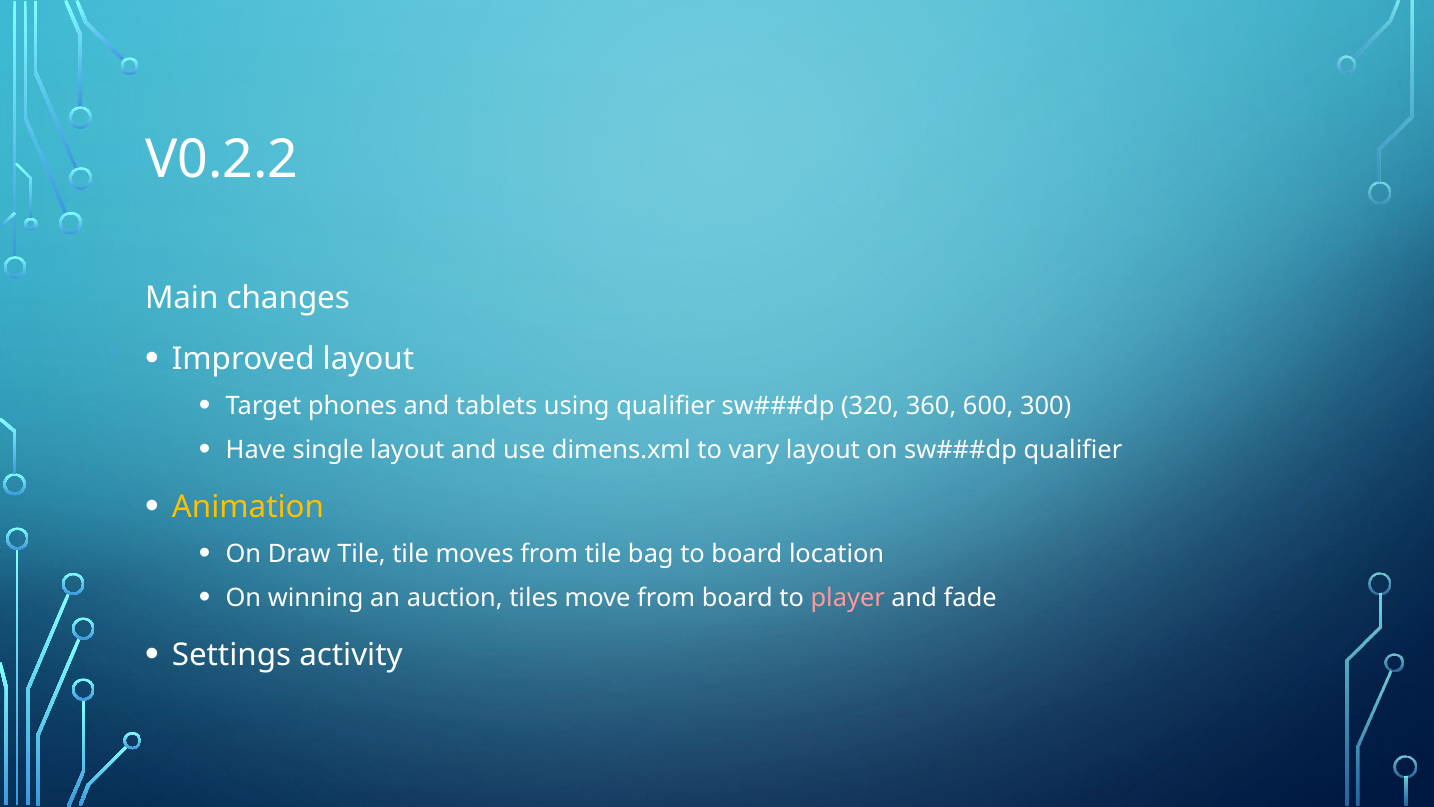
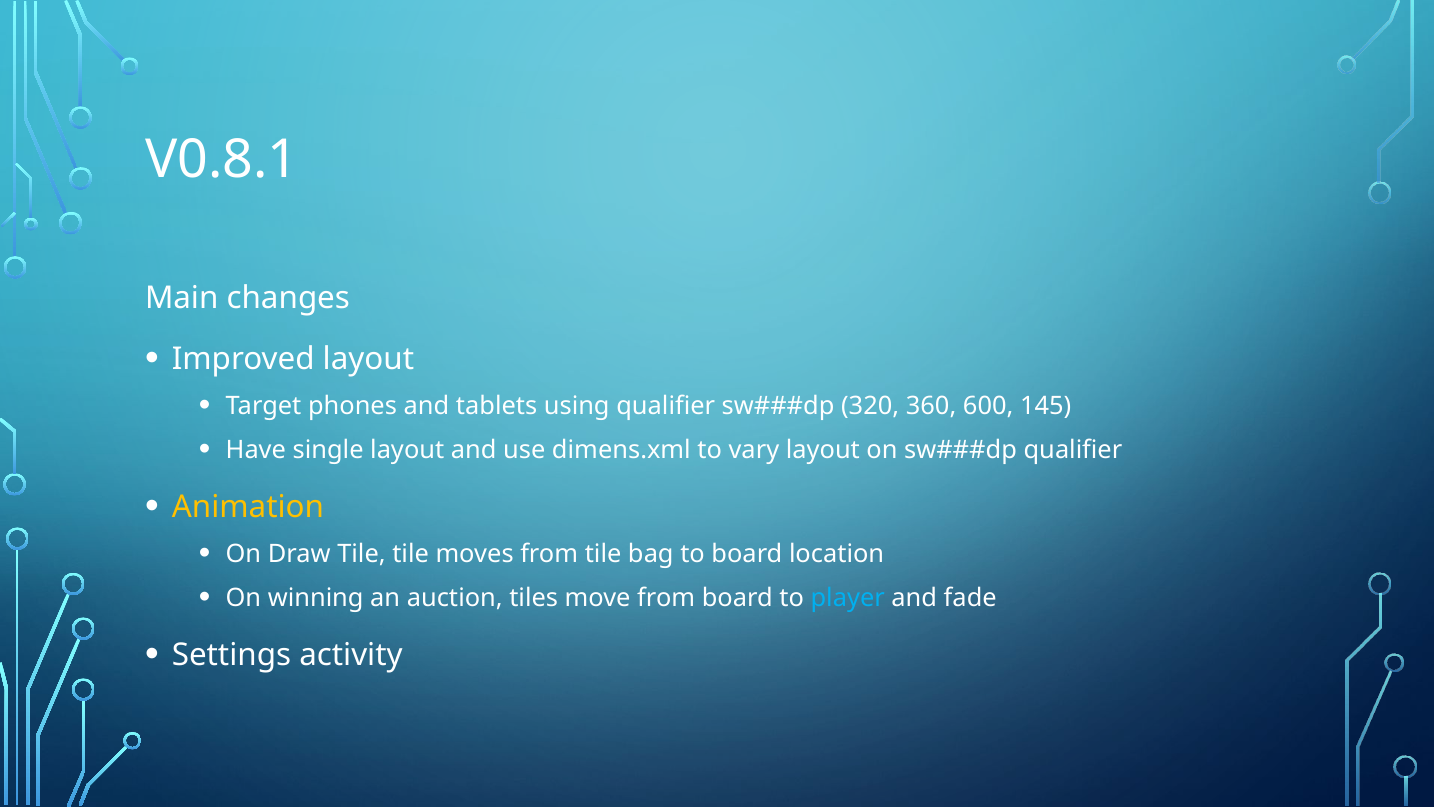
V0.2.2: V0.2.2 -> V0.8.1 (222, 159)
300: 300 -> 145 (1046, 406)
player colour: pink -> light blue (848, 598)
